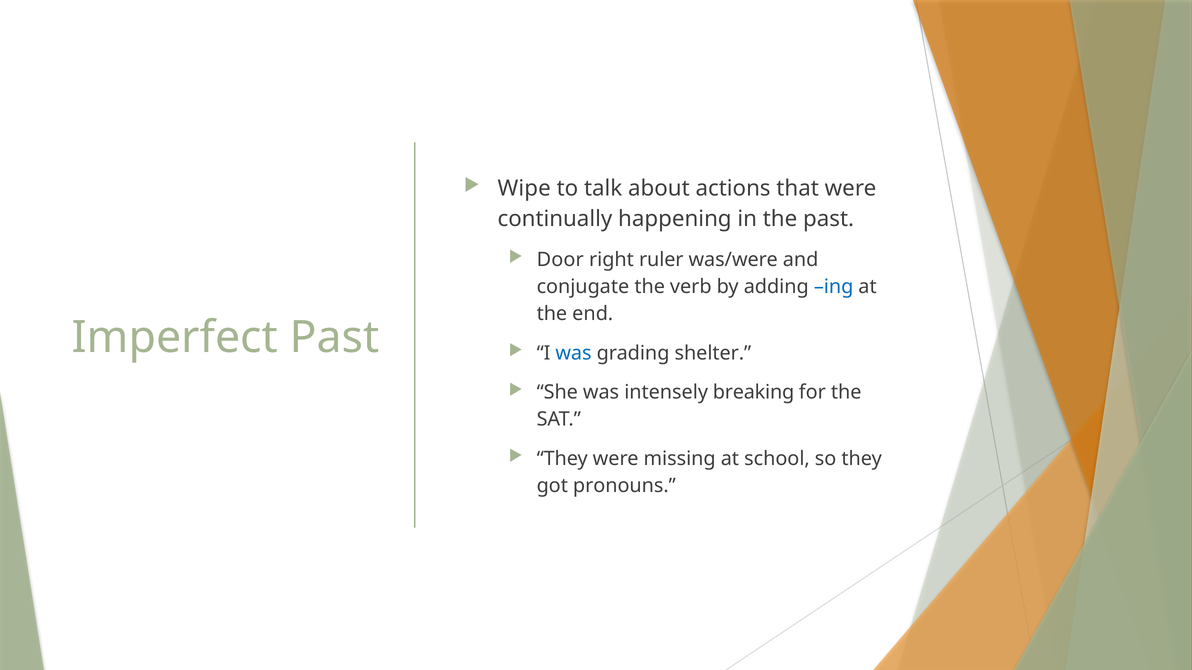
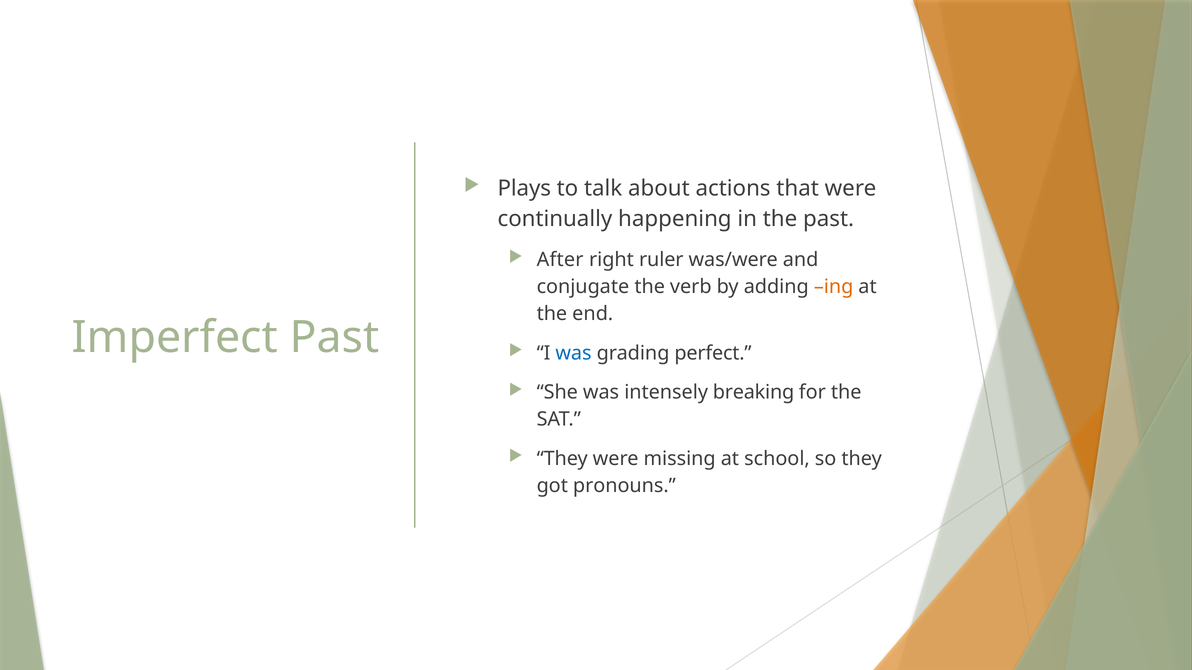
Wipe: Wipe -> Plays (524, 189)
Door: Door -> After (560, 260)
ing colour: blue -> orange (834, 287)
shelter: shelter -> perfect (713, 353)
